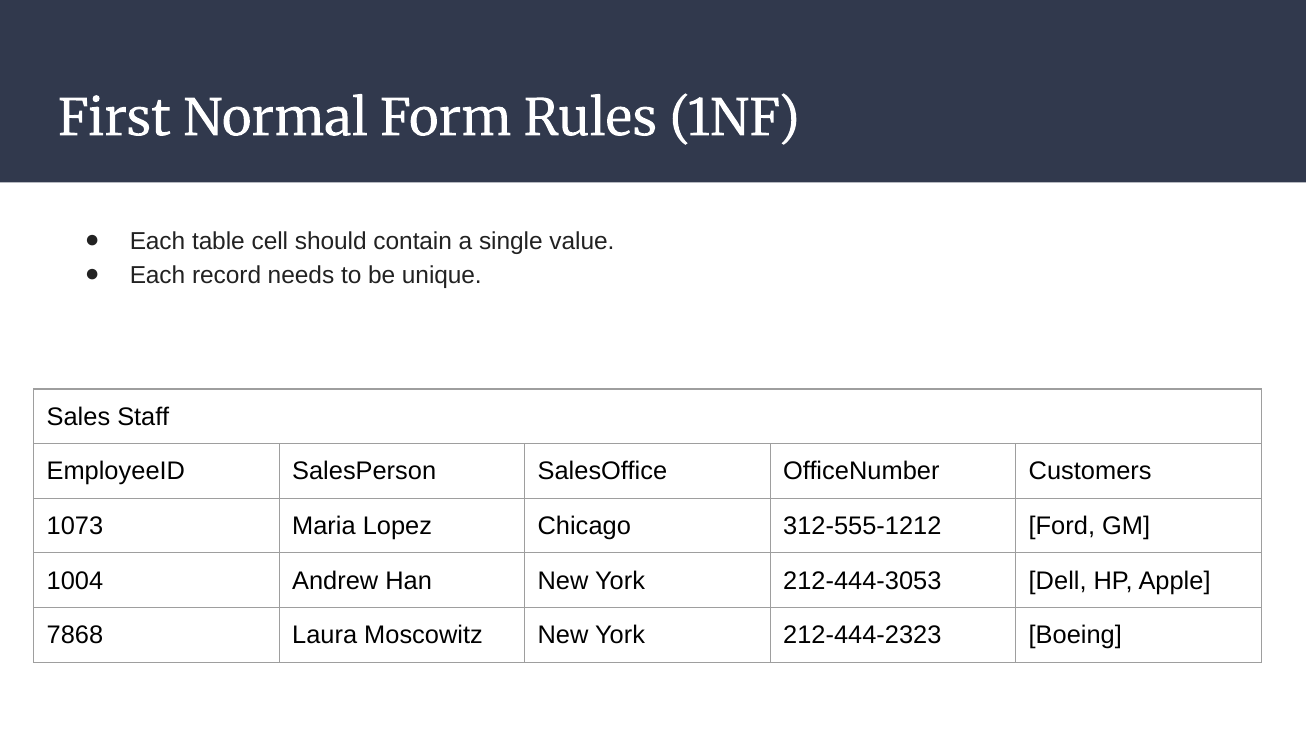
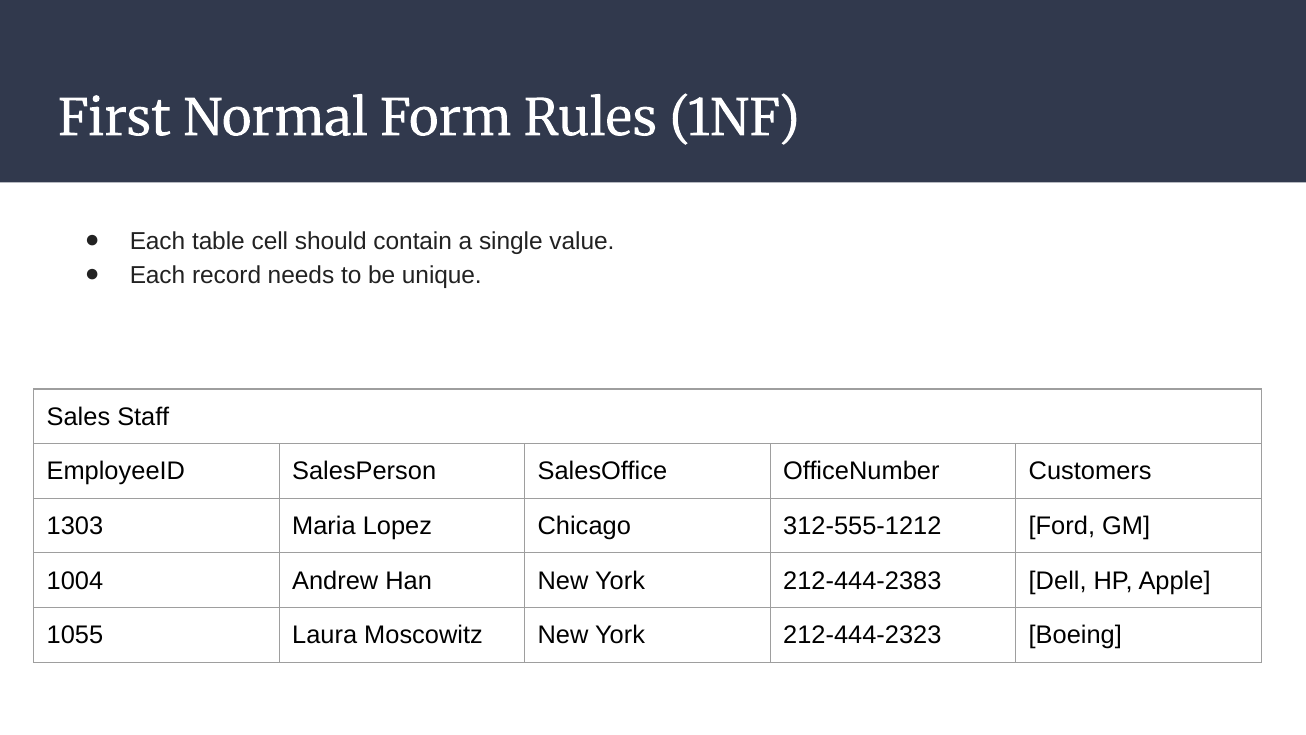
1073: 1073 -> 1303 (75, 526)
212-444-3053: 212-444-3053 -> 212-444-2383 (862, 580)
7868: 7868 -> 1055 (75, 635)
